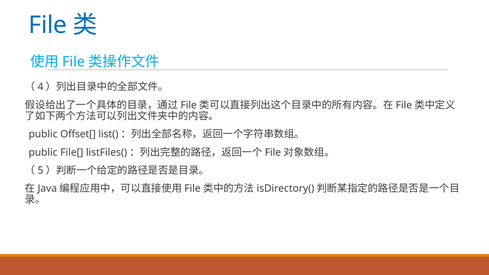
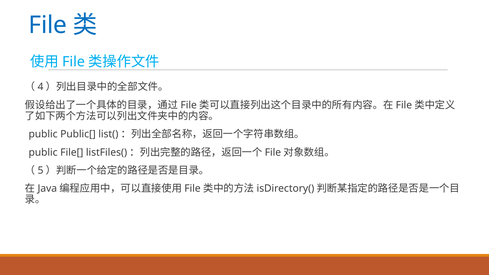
Offset[: Offset[ -> Public[ (78, 134)
